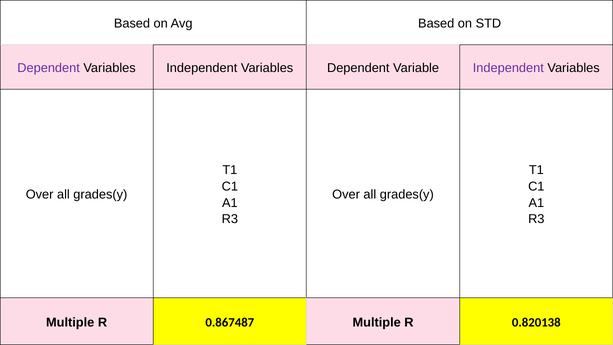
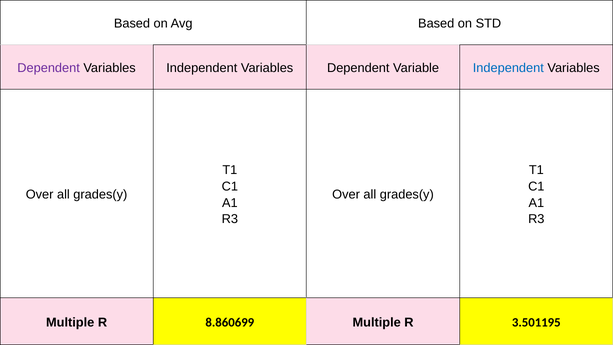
Independent colour: purple -> blue (508, 68)
0.867487: 0.867487 -> 8.860699 (230, 322)
0.820138: 0.820138 -> 3.501195 (536, 322)
